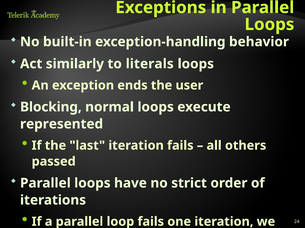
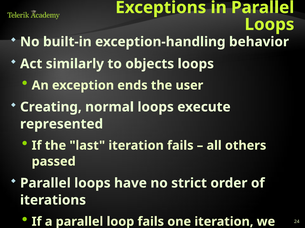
literals: literals -> objects (150, 64)
Blocking: Blocking -> Creating (51, 107)
